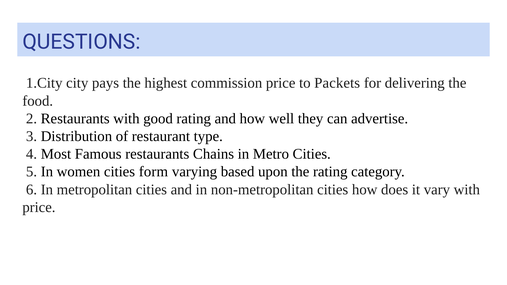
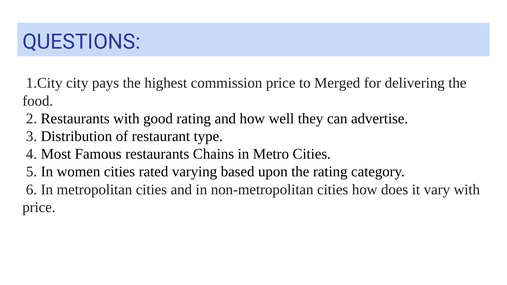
Packets: Packets -> Merged (337, 83)
form: form -> rated (154, 172)
